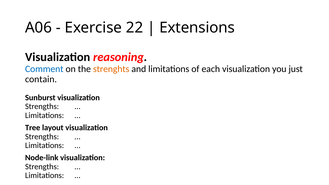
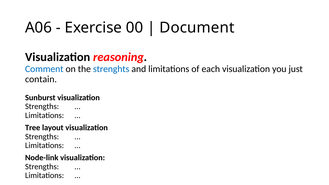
22: 22 -> 00 (135, 28)
Extensions: Extensions -> Document (197, 28)
strenghts colour: orange -> blue (111, 69)
